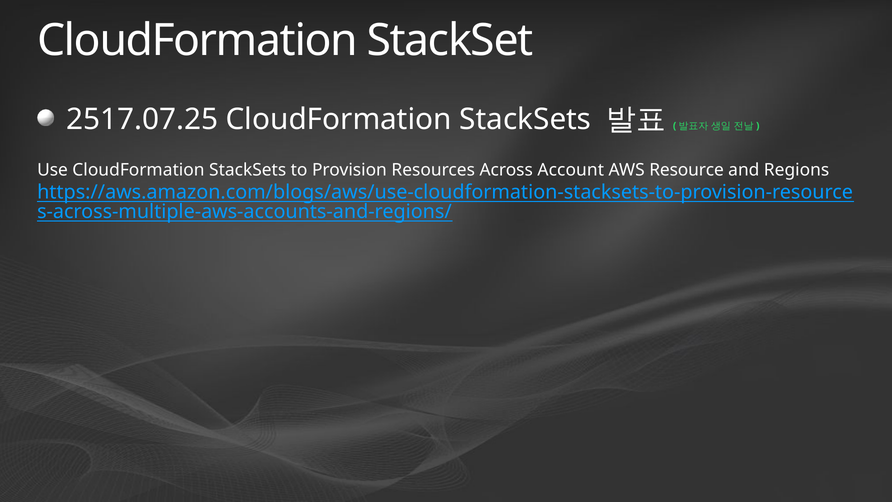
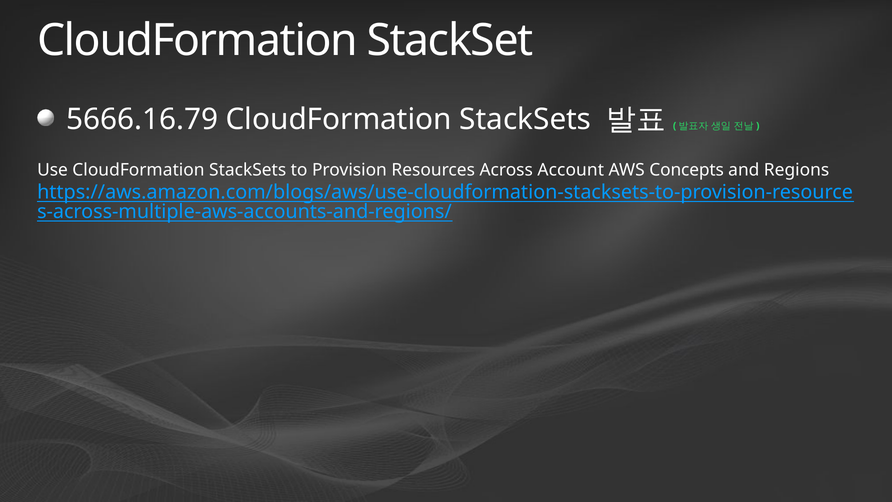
2517.07.25: 2517.07.25 -> 5666.16.79 (142, 119)
Resource: Resource -> Concepts (687, 170)
